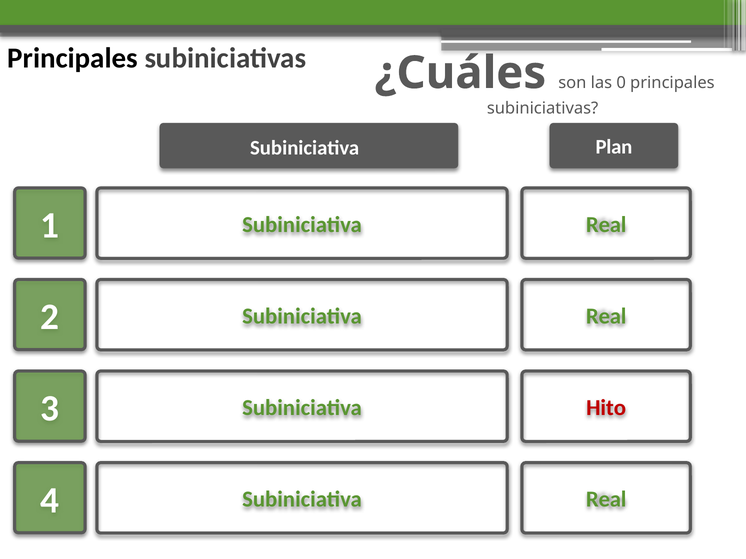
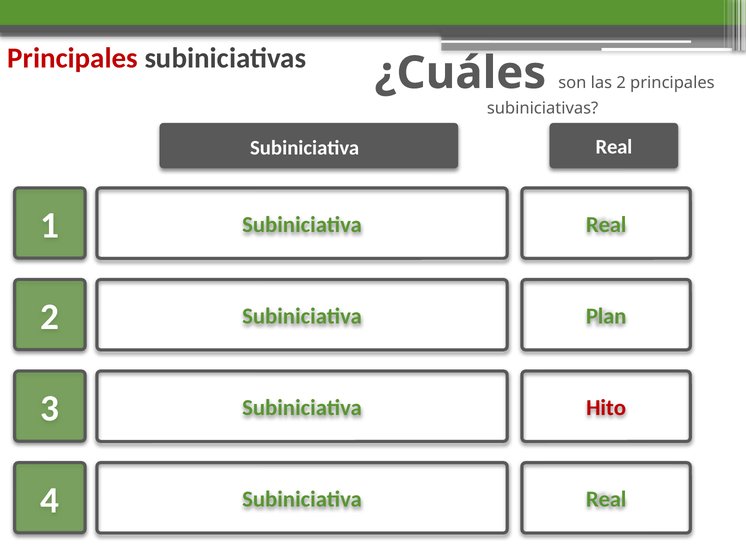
Principales colour: black -> red (73, 58)
las 0: 0 -> 2 (621, 83)
Subiniciativa Plan: Plan -> Real (614, 147)
2 Real: Real -> Plan (606, 317)
